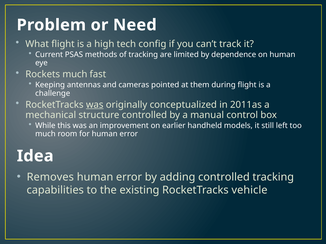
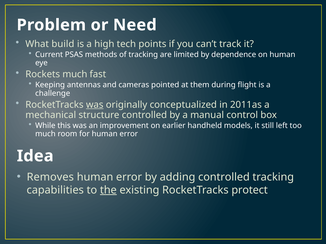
What flight: flight -> build (63, 44)
config: config -> points (152, 44)
the underline: none -> present (108, 190)
vehicle: vehicle -> protect (250, 190)
